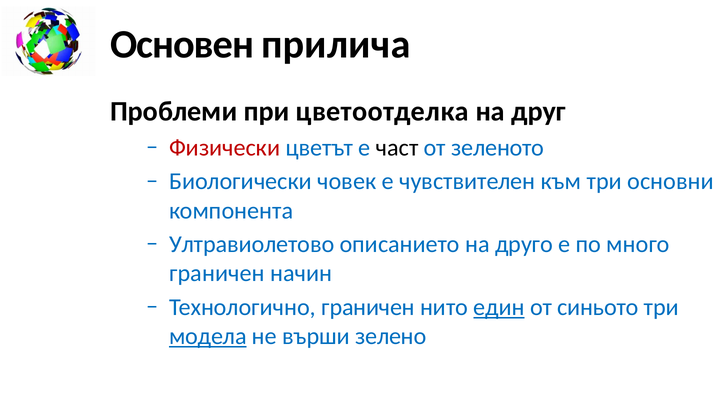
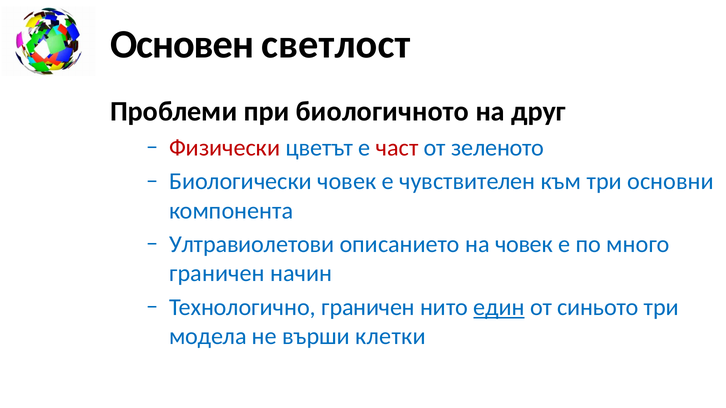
прилича: прилича -> светлост (336, 44)
цветоотделка: цветоотделка -> биологичното (382, 112)
част colour: black -> red (397, 148)
Ултравиолетово: Ултравиолетово -> Ултравиолетови (252, 245)
на друго: друго -> човек (524, 245)
модела underline: present -> none (208, 337)
зелено: зелено -> клетки (391, 337)
